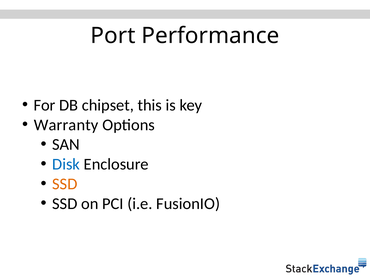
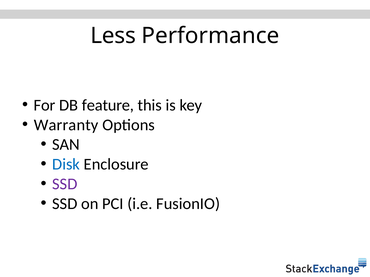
Port: Port -> Less (113, 36)
chipset: chipset -> feature (108, 105)
SSD colour: orange -> purple (65, 184)
